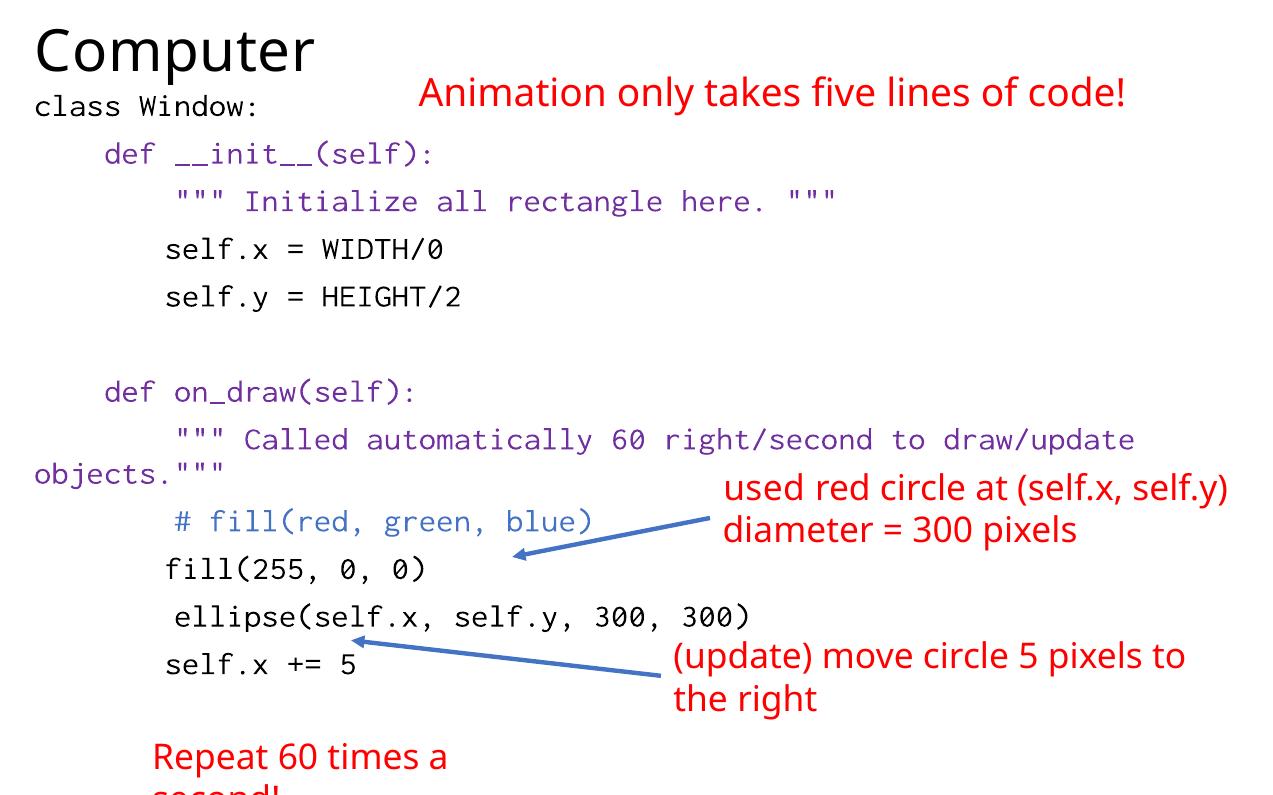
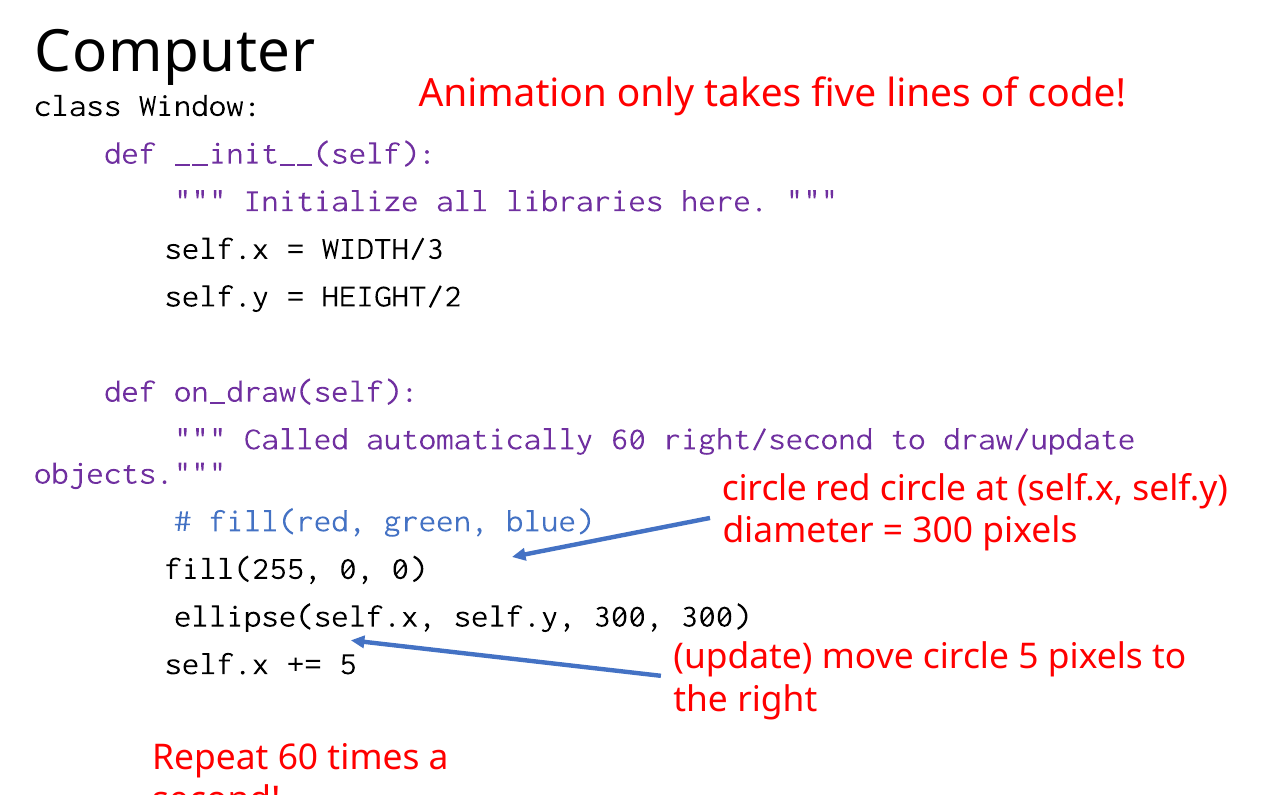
rectangle: rectangle -> libraries (585, 201)
WIDTH/0: WIDTH/0 -> WIDTH/3 (383, 249)
used: used -> circle (764, 489)
